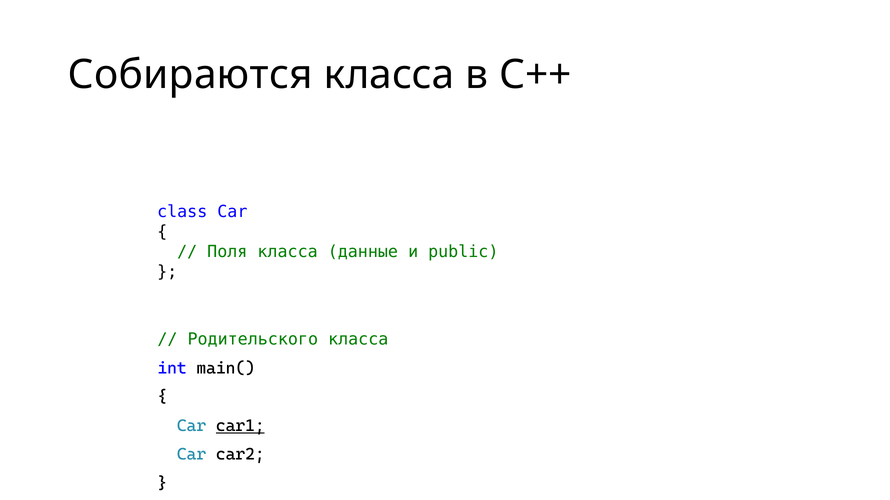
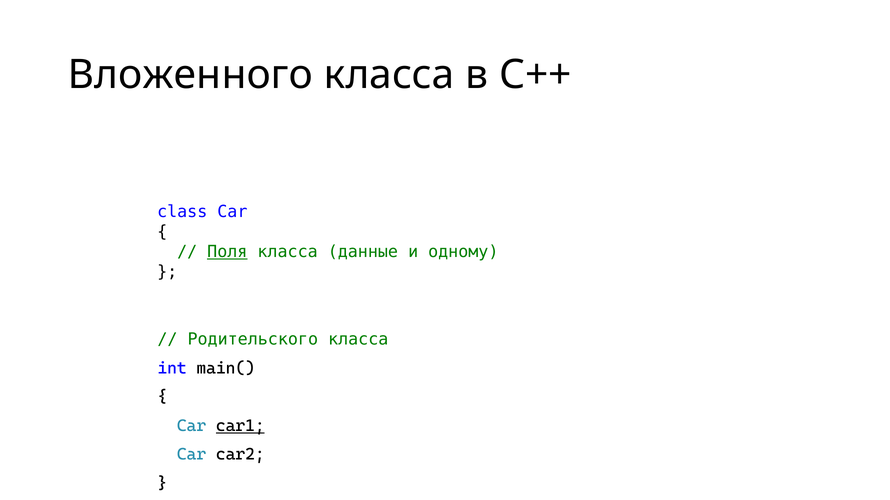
Собираются: Собираются -> Вложенного (191, 75)
Поля underline: none -> present (227, 252)
public: public -> одному (463, 252)
